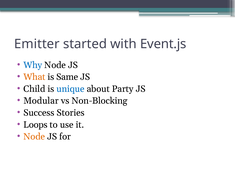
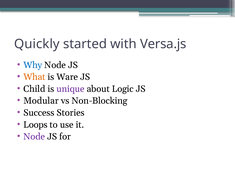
Emitter: Emitter -> Quickly (37, 44)
Event.js: Event.js -> Versa.js (163, 44)
Same: Same -> Ware (67, 77)
unique colour: blue -> purple (70, 89)
Party: Party -> Logic (123, 89)
Node colour: orange -> purple (34, 137)
